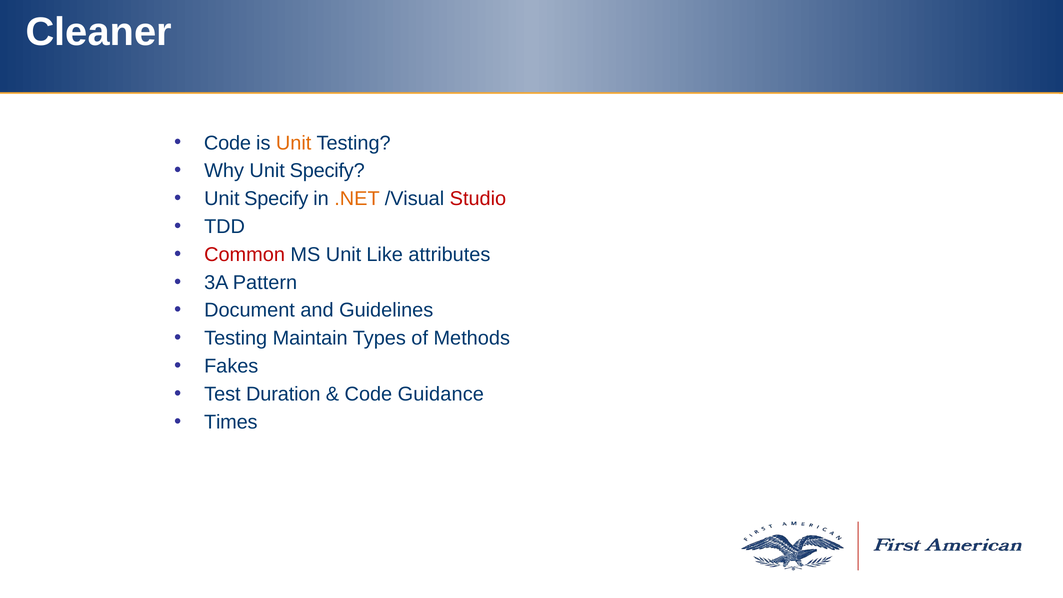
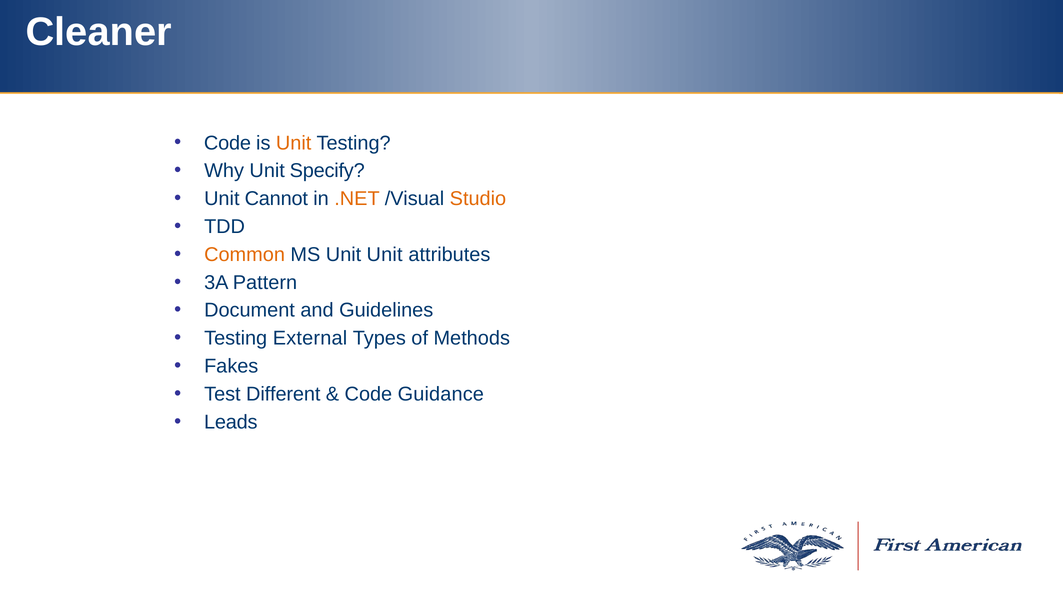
Specify: Specify -> Cannot (276, 199)
Studio colour: red -> orange (478, 199)
Common colour: red -> orange (245, 255)
Unit Like: Like -> Unit (385, 255)
Maintain: Maintain -> External (310, 338)
Duration: Duration -> Different (283, 394)
Times: Times -> Leads (231, 422)
